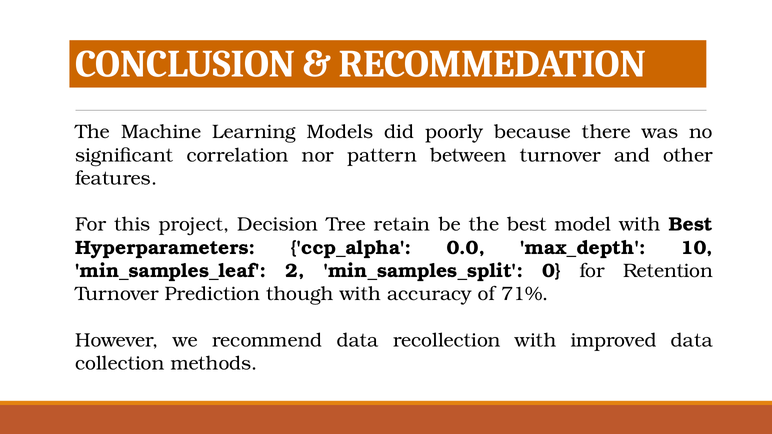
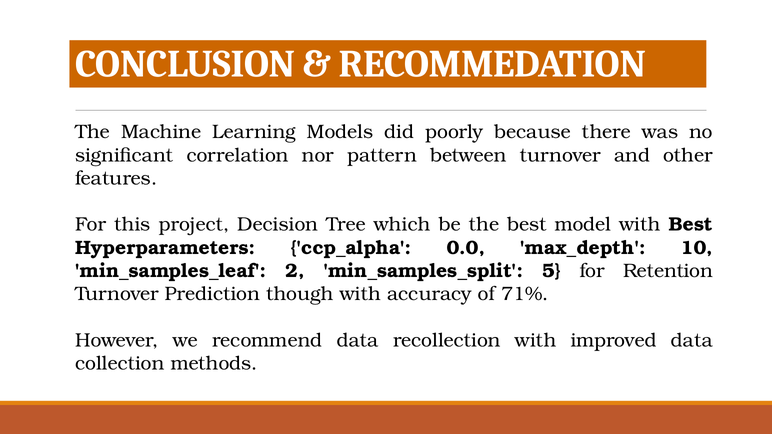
retain: retain -> which (402, 225)
0: 0 -> 5 (552, 271)
